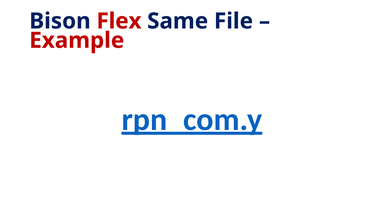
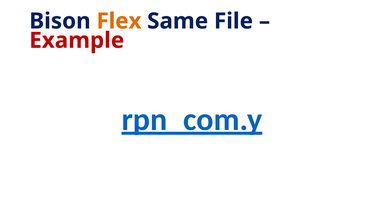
Flex colour: red -> orange (119, 21)
